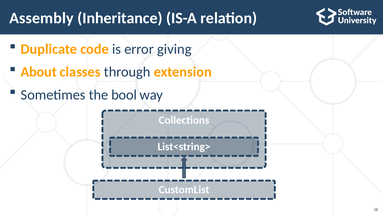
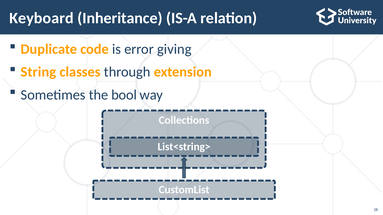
Assembly: Assembly -> Keyboard (41, 18)
About: About -> String (38, 72)
